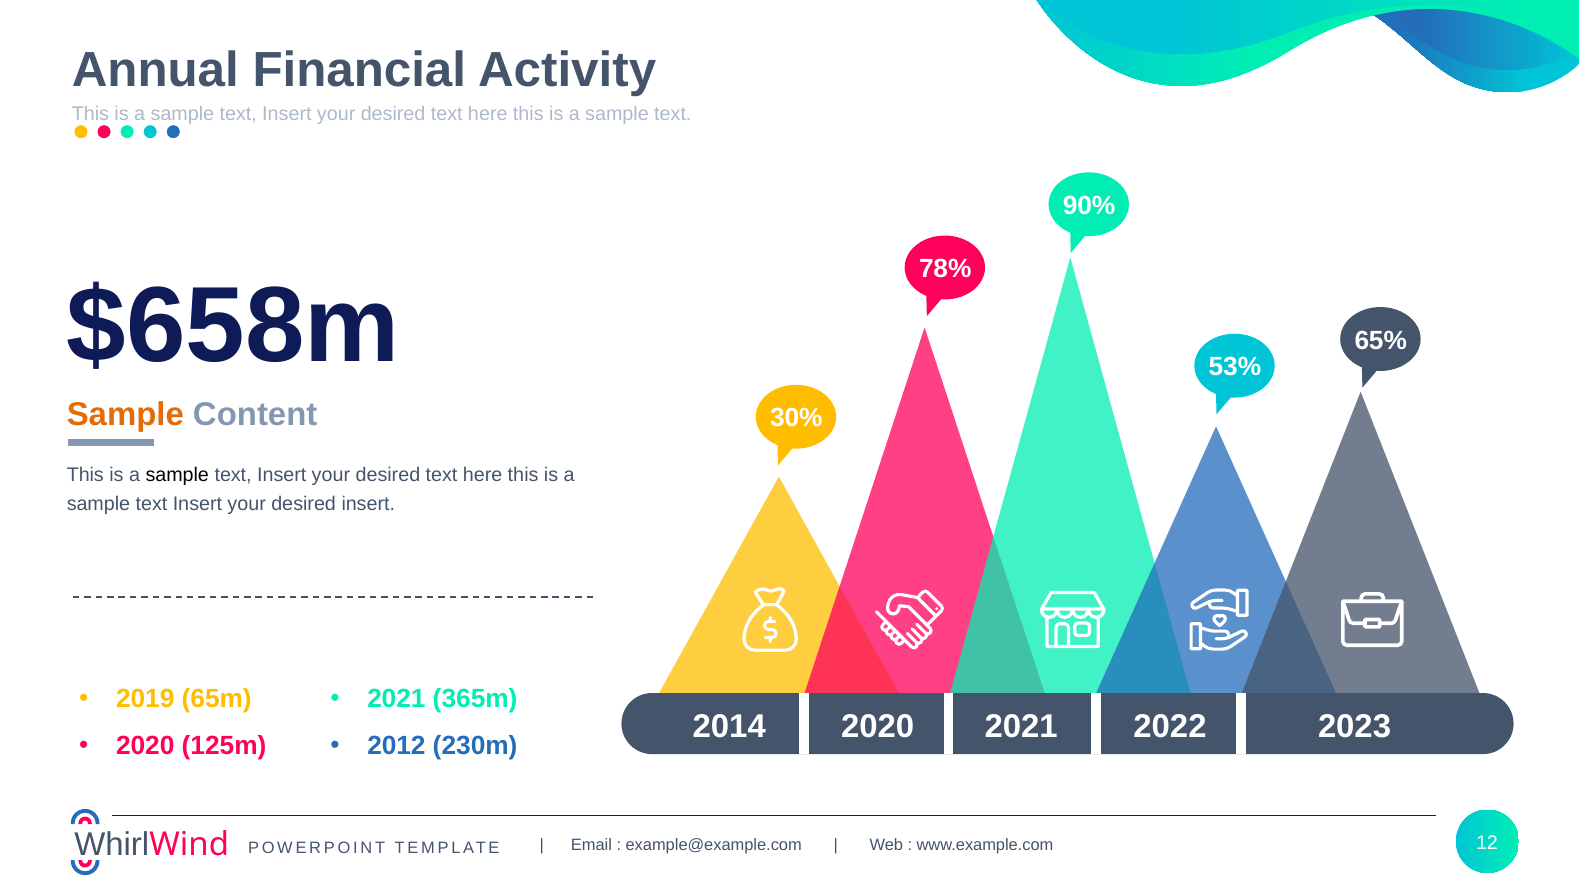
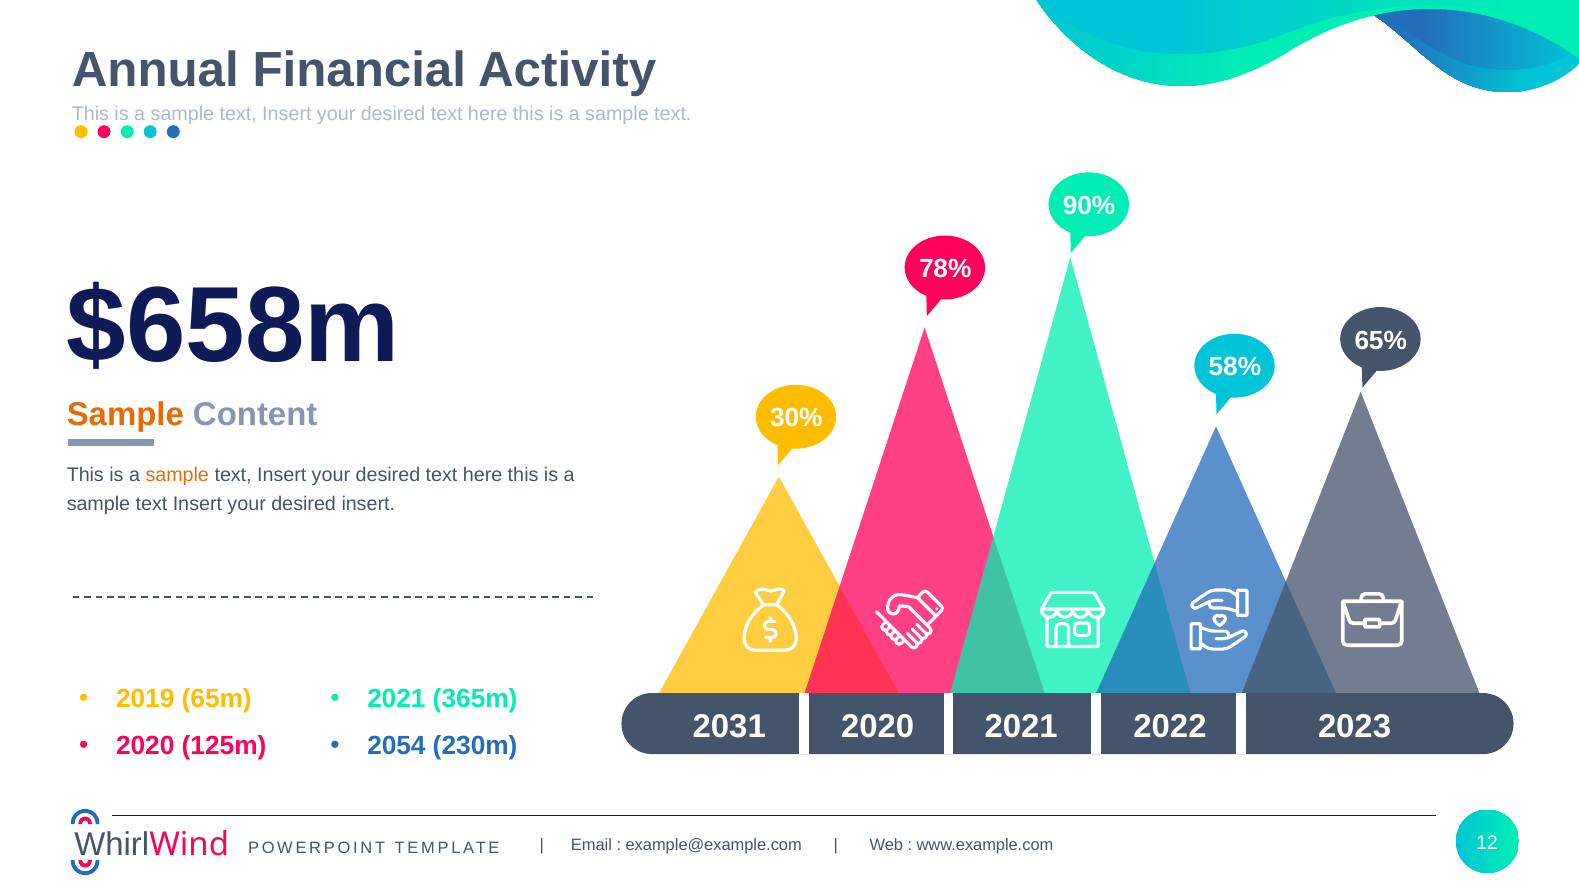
53%: 53% -> 58% (1235, 367)
sample colour: black -> orange (177, 475)
2014: 2014 -> 2031 (729, 727)
2012: 2012 -> 2054 (396, 746)
